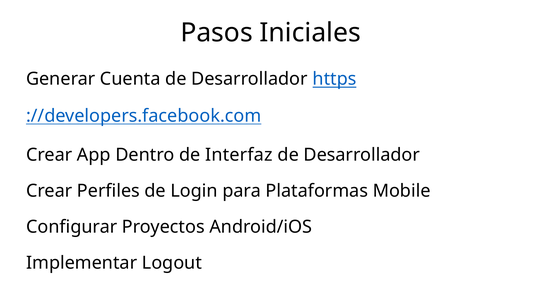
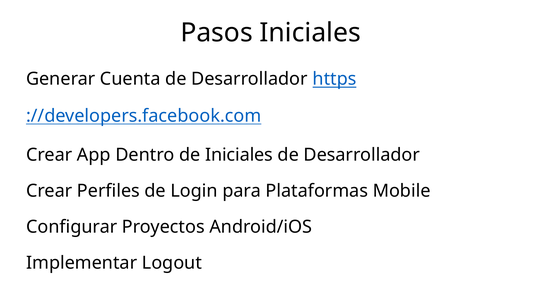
de Interfaz: Interfaz -> Iniciales (239, 155)
